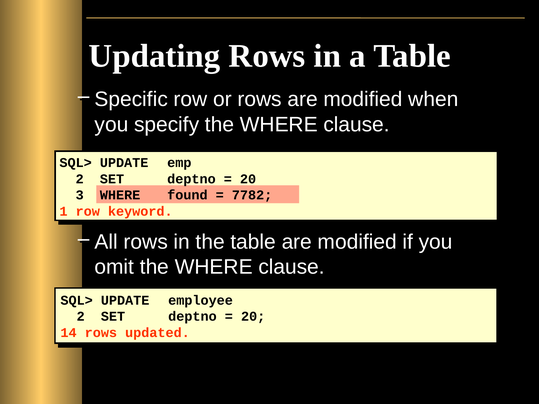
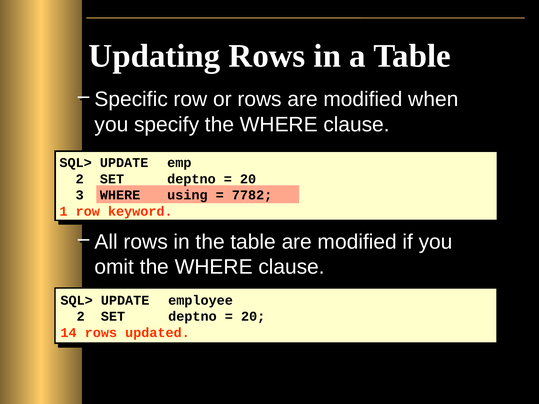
found: found -> using (187, 195)
